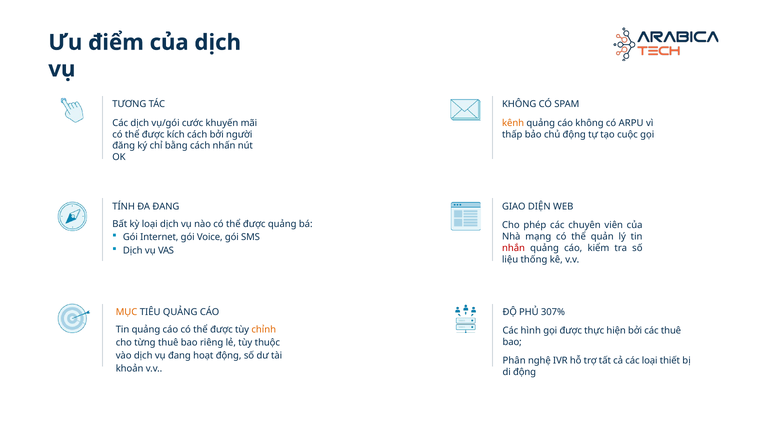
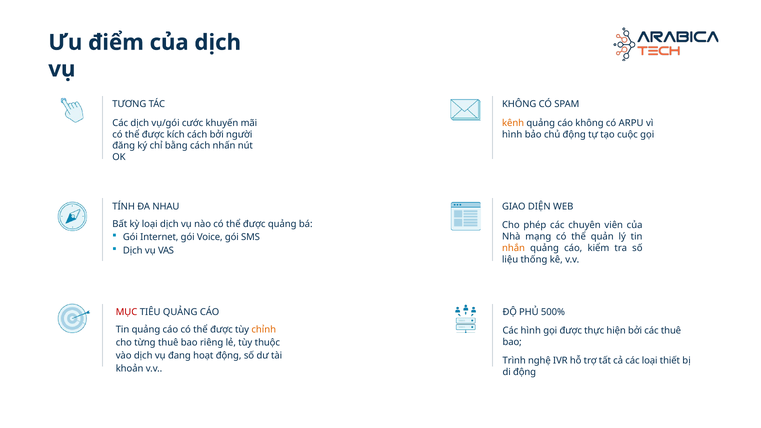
thấp: thấp -> hình (512, 134)
ĐA ĐANG: ĐANG -> NHAU (166, 206)
nhắn colour: red -> orange (514, 248)
MỤC colour: orange -> red (127, 312)
307%: 307% -> 500% (553, 312)
Phân: Phân -> Trình (514, 361)
